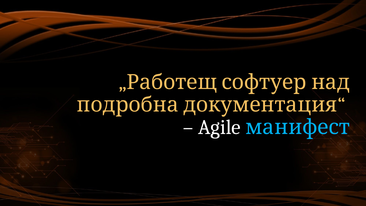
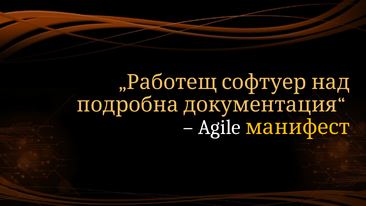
манифест colour: light blue -> yellow (298, 127)
